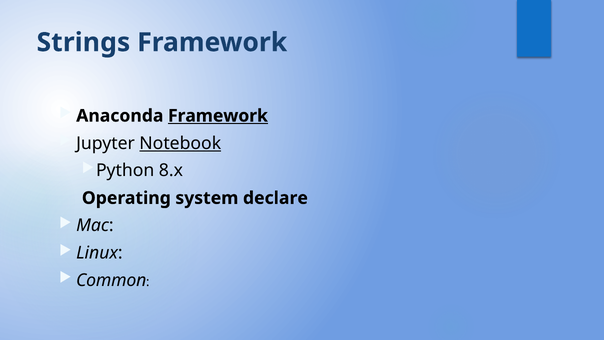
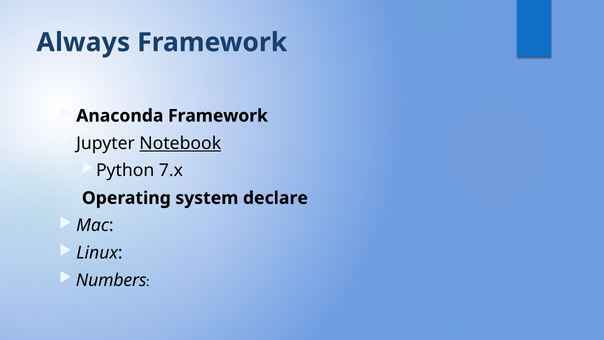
Strings: Strings -> Always (83, 42)
Framework underline: present -> none (218, 116)
8.x: 8.x -> 7.x (171, 171)
Common: Common -> Numbers (111, 280)
